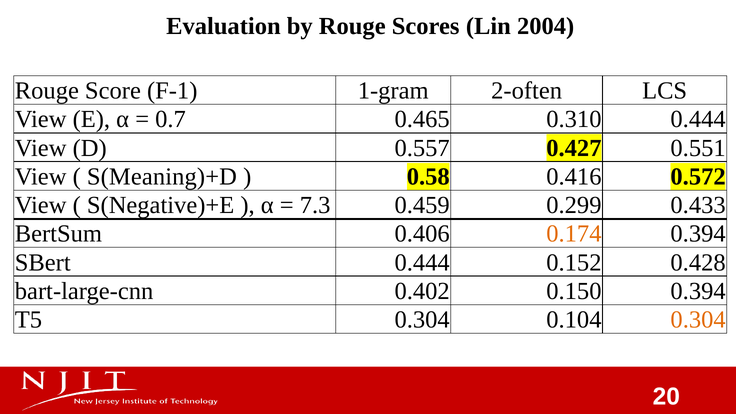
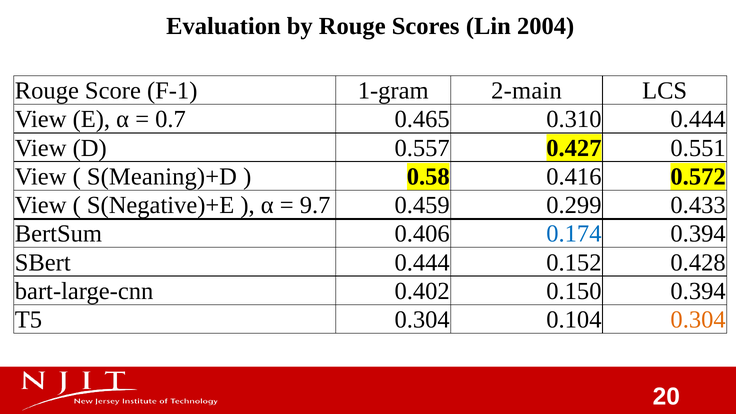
2-often: 2-often -> 2-main (527, 91)
7.3: 7.3 -> 9.7 (315, 205)
0.174 colour: orange -> blue (574, 234)
